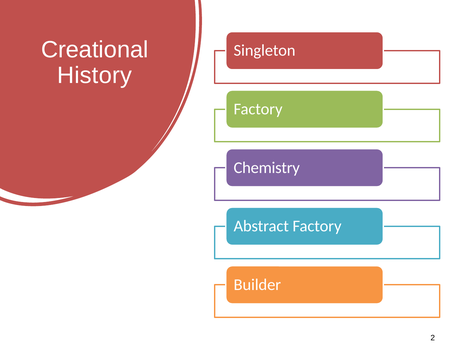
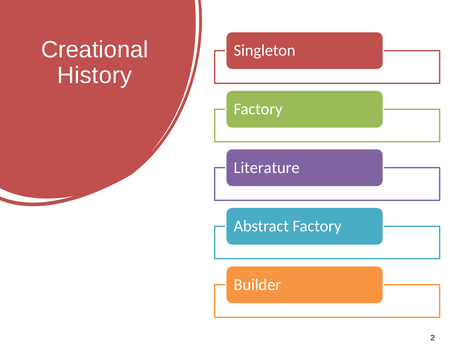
Chemistry: Chemistry -> Literature (267, 168)
